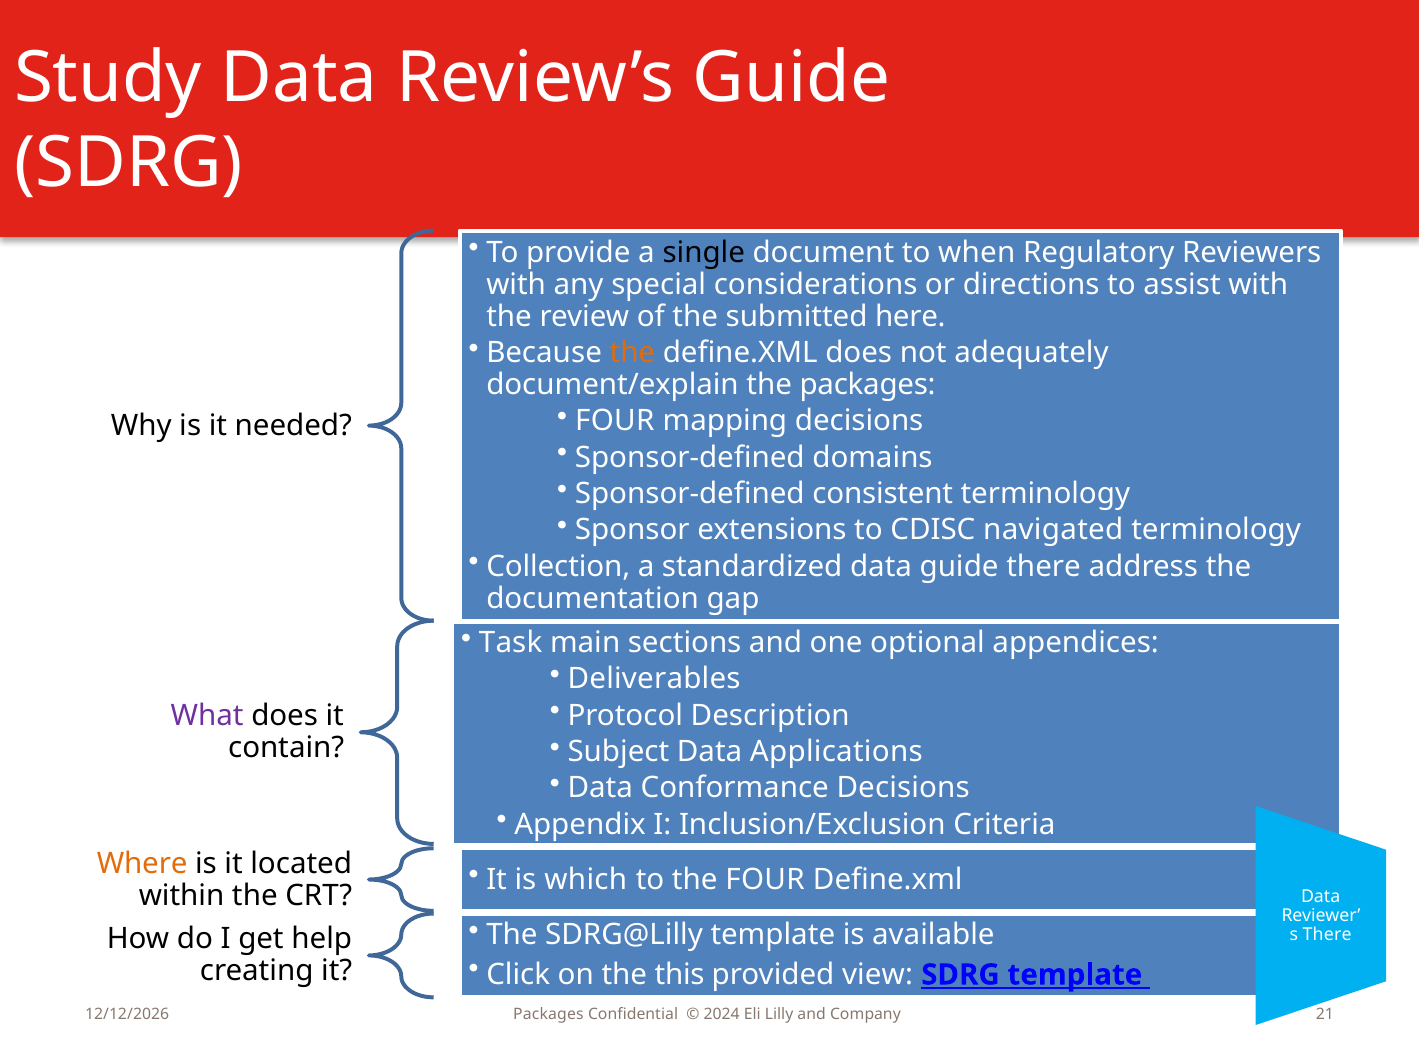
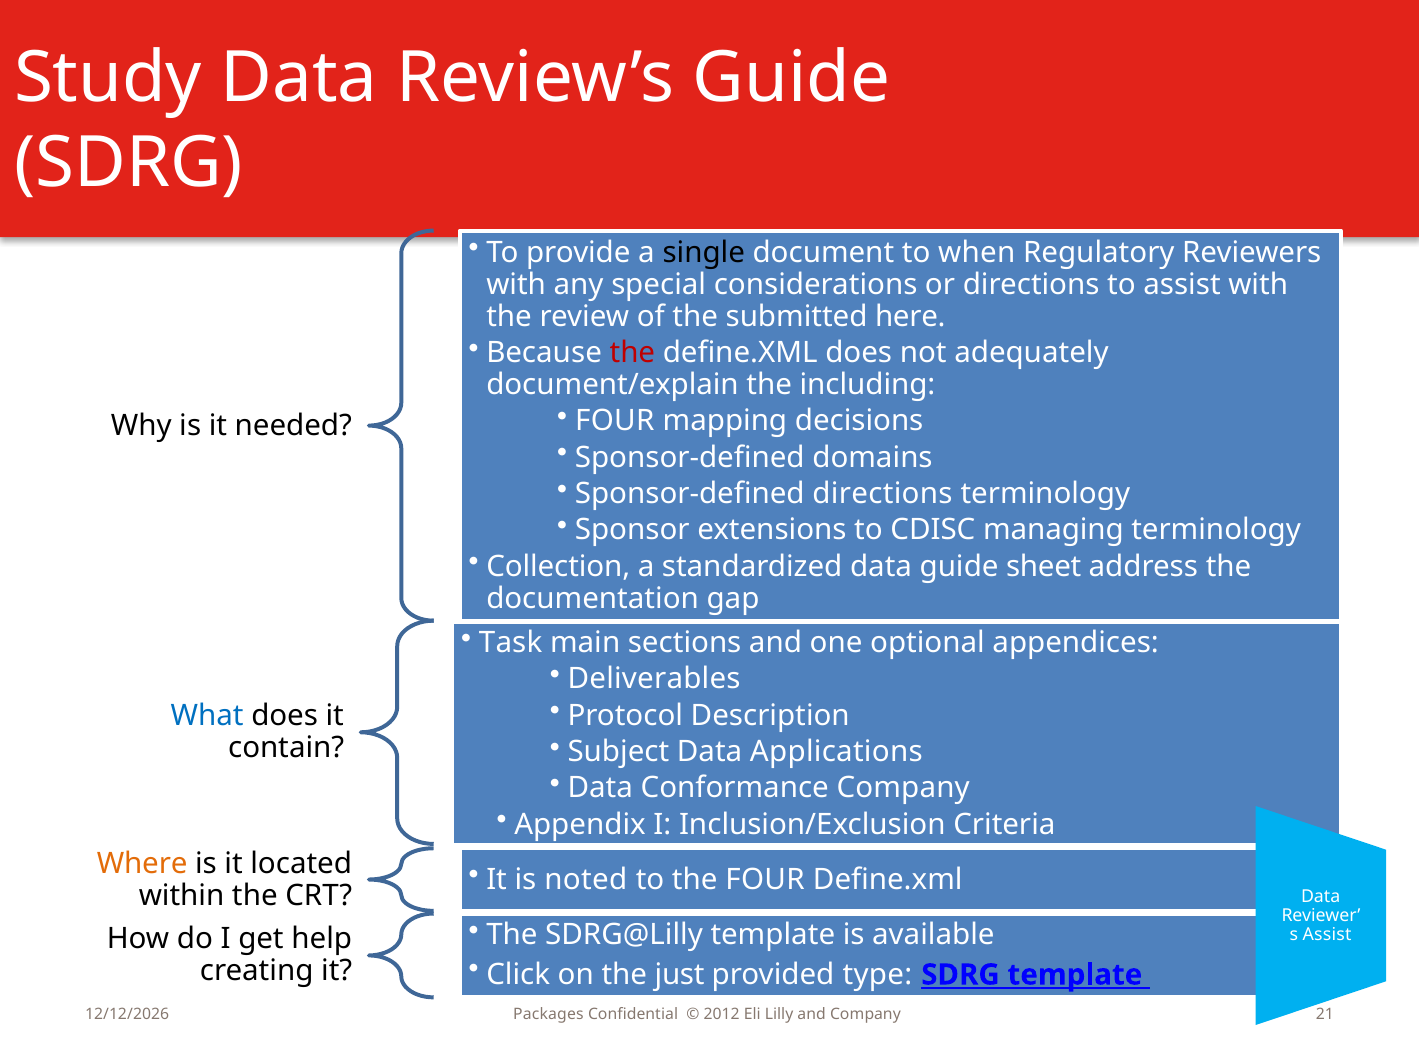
the colour: orange -> red (632, 353)
the packages: packages -> including (867, 385)
Sponsor-defined consistent: consistent -> directions (883, 494)
navigated: navigated -> managing (1053, 530)
guide there: there -> sheet (1044, 567)
What colour: purple -> blue (207, 716)
Conformance Decisions: Decisions -> Company (903, 788)
which: which -> noted (586, 880)
There: There -> Assist (1327, 935)
this: this -> just (680, 975)
view: view -> type (877, 975)
2024: 2024 -> 2012 (722, 1014)
